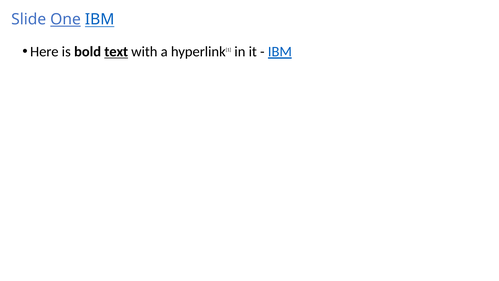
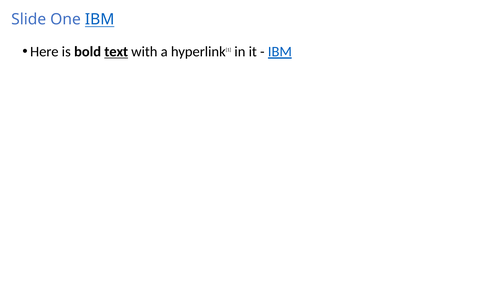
One underline: present -> none (66, 19)
